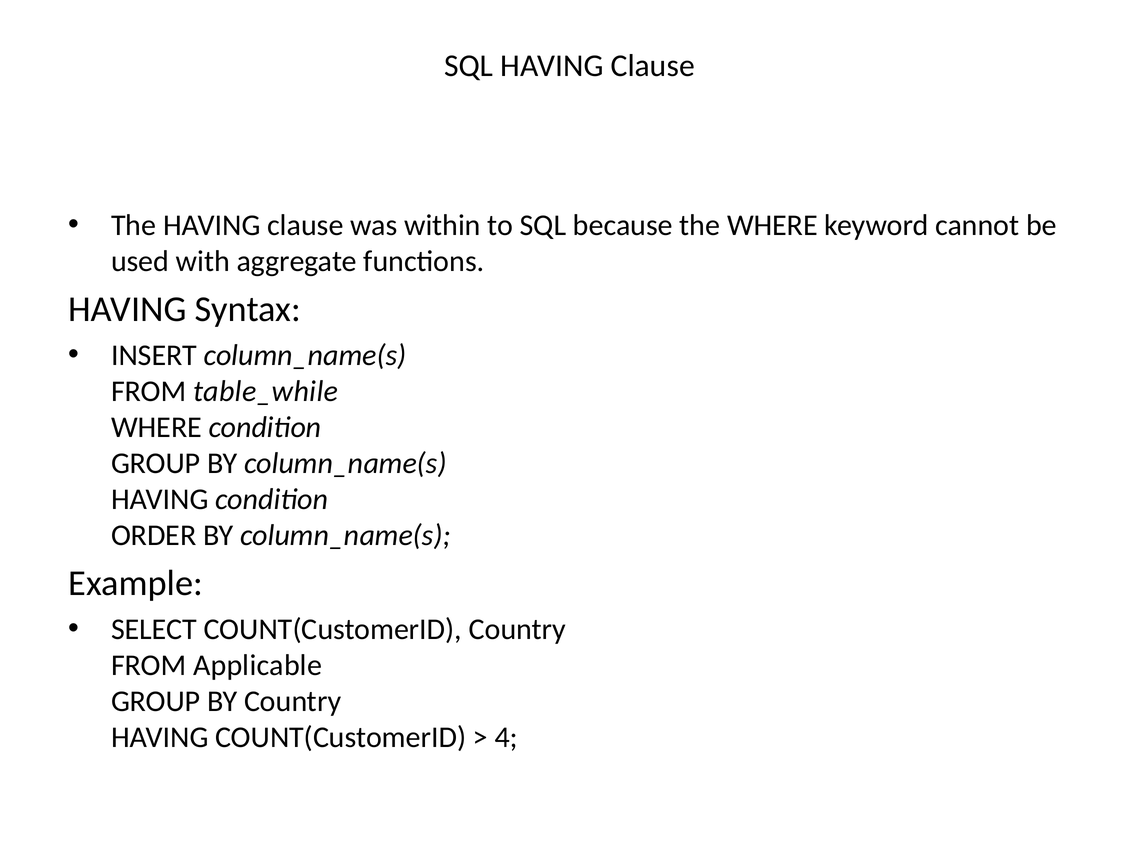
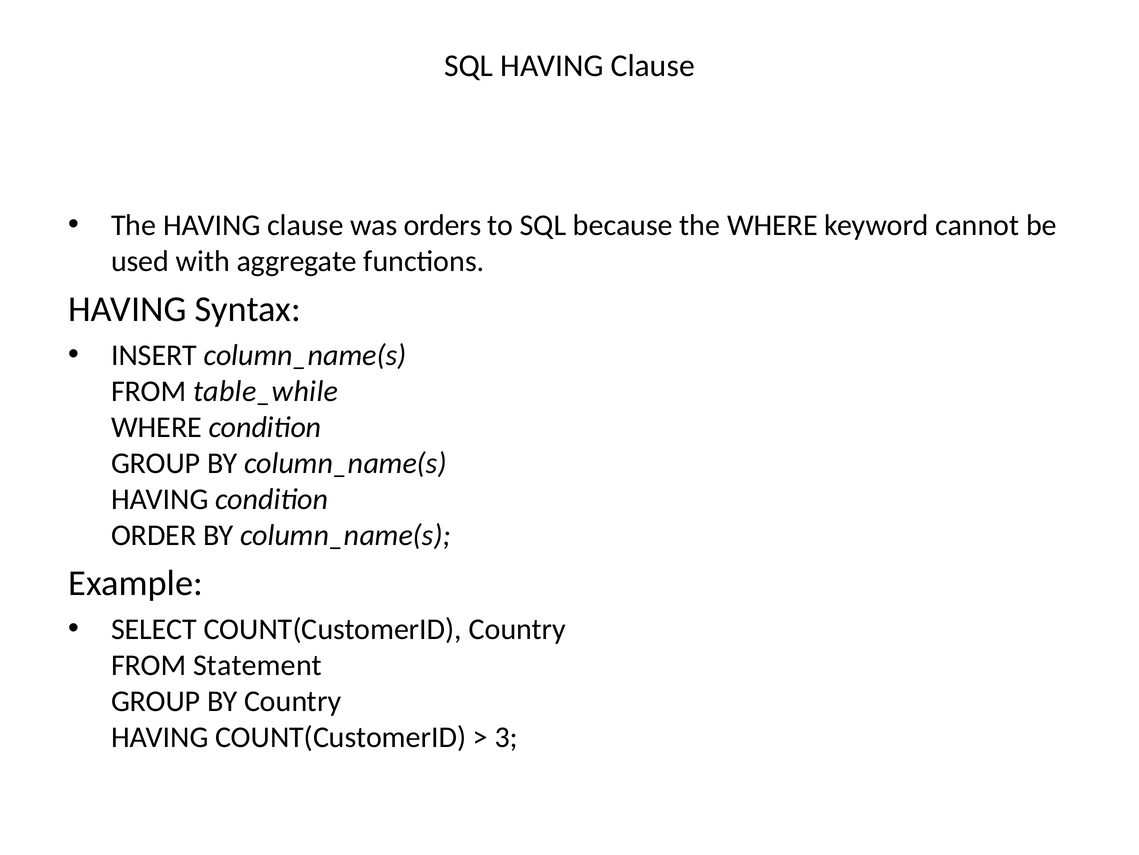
within: within -> orders (443, 225)
Applicable: Applicable -> Statement (258, 665)
4: 4 -> 3 (506, 737)
